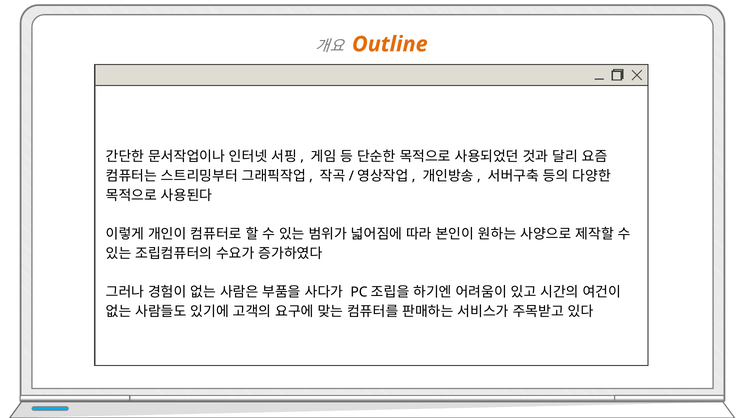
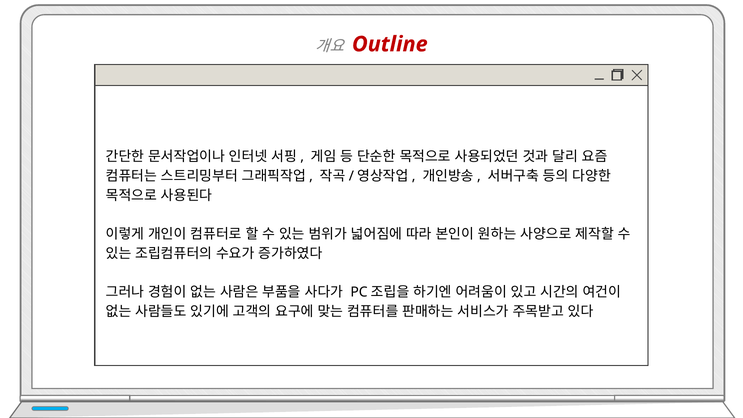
Outline colour: orange -> red (390, 44)
